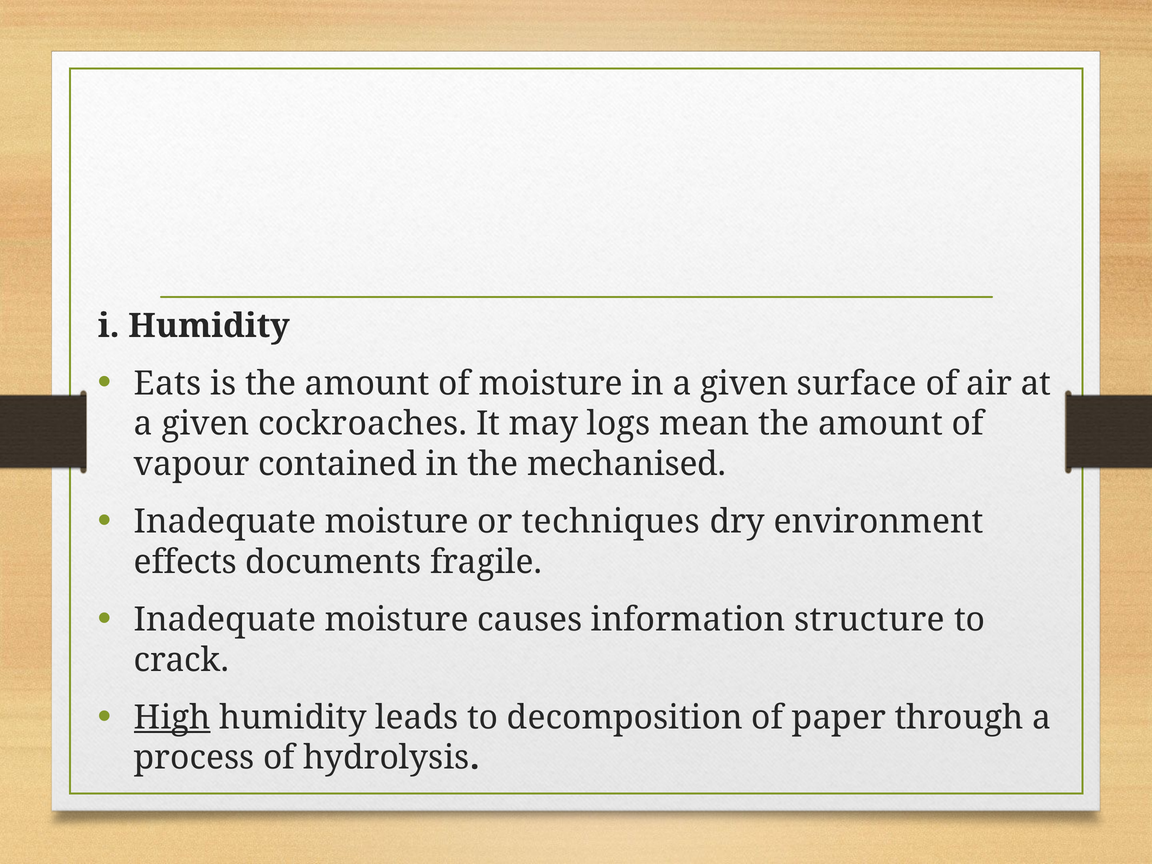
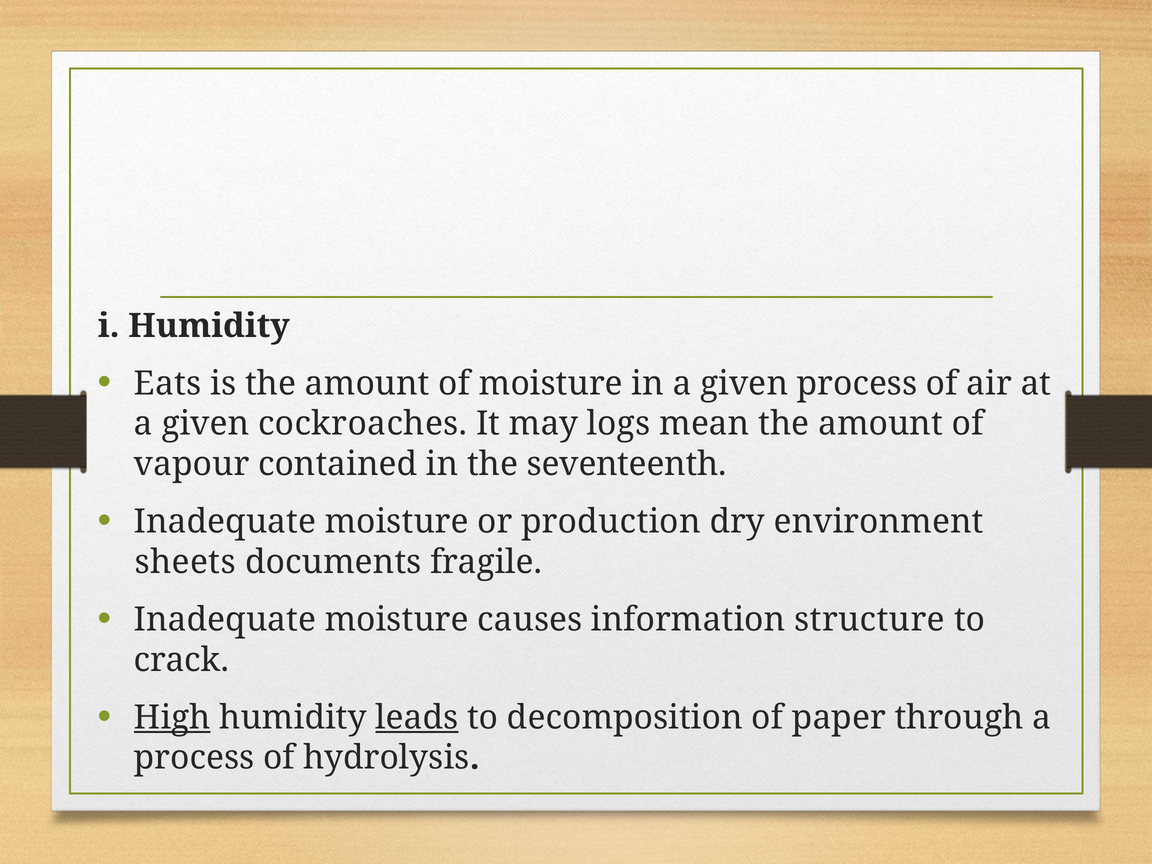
given surface: surface -> process (857, 383)
mechanised: mechanised -> seventeenth (627, 464)
techniques: techniques -> production (611, 522)
effects: effects -> sheets (185, 562)
leads underline: none -> present (417, 718)
